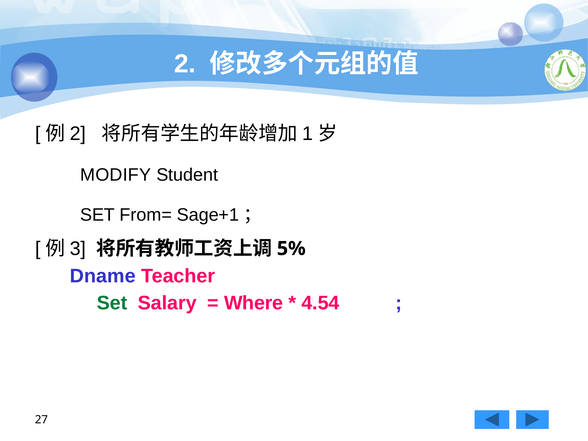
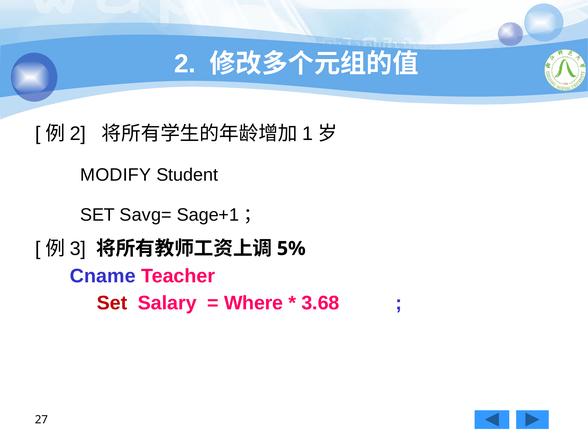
From=: From= -> Savg= (146, 215)
Dname: Dname -> Cname (103, 276)
Set colour: green -> red (112, 303)
4.54: 4.54 -> 3.68 (320, 303)
